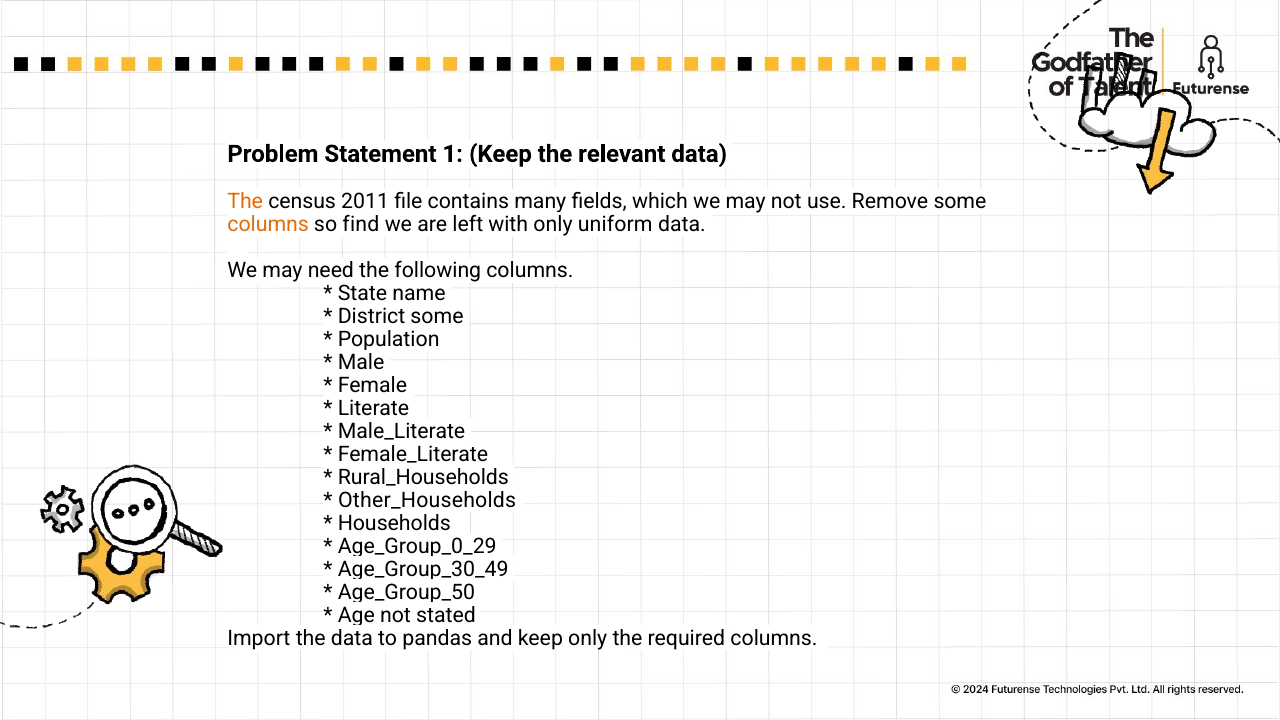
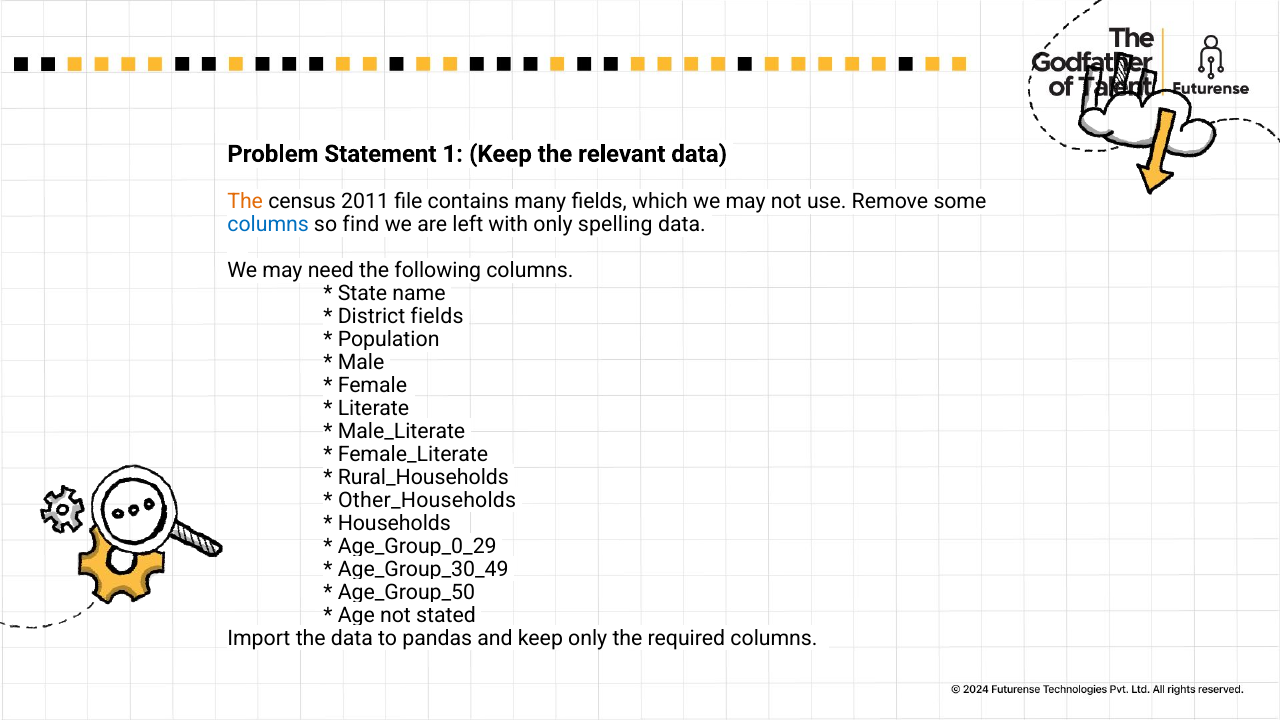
columns colour: orange -> blue (268, 224)
uniform: uniform -> spelling (615, 224)
District some: some -> fields (437, 316)
